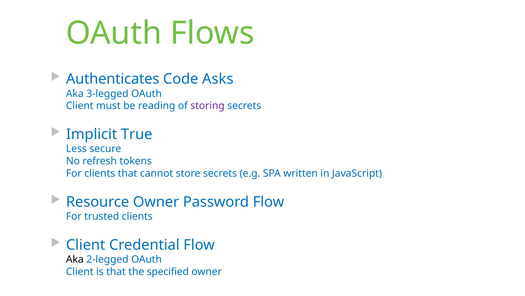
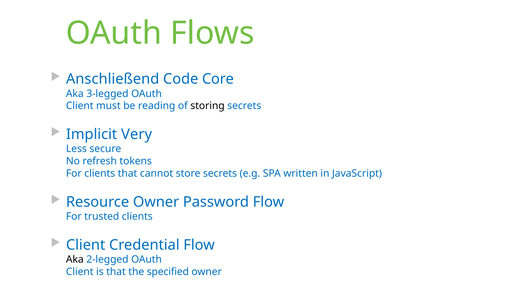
Authenticates: Authenticates -> Anschließend (113, 79)
Asks: Asks -> Core (218, 79)
storing colour: purple -> black (208, 106)
True: True -> Very (137, 134)
